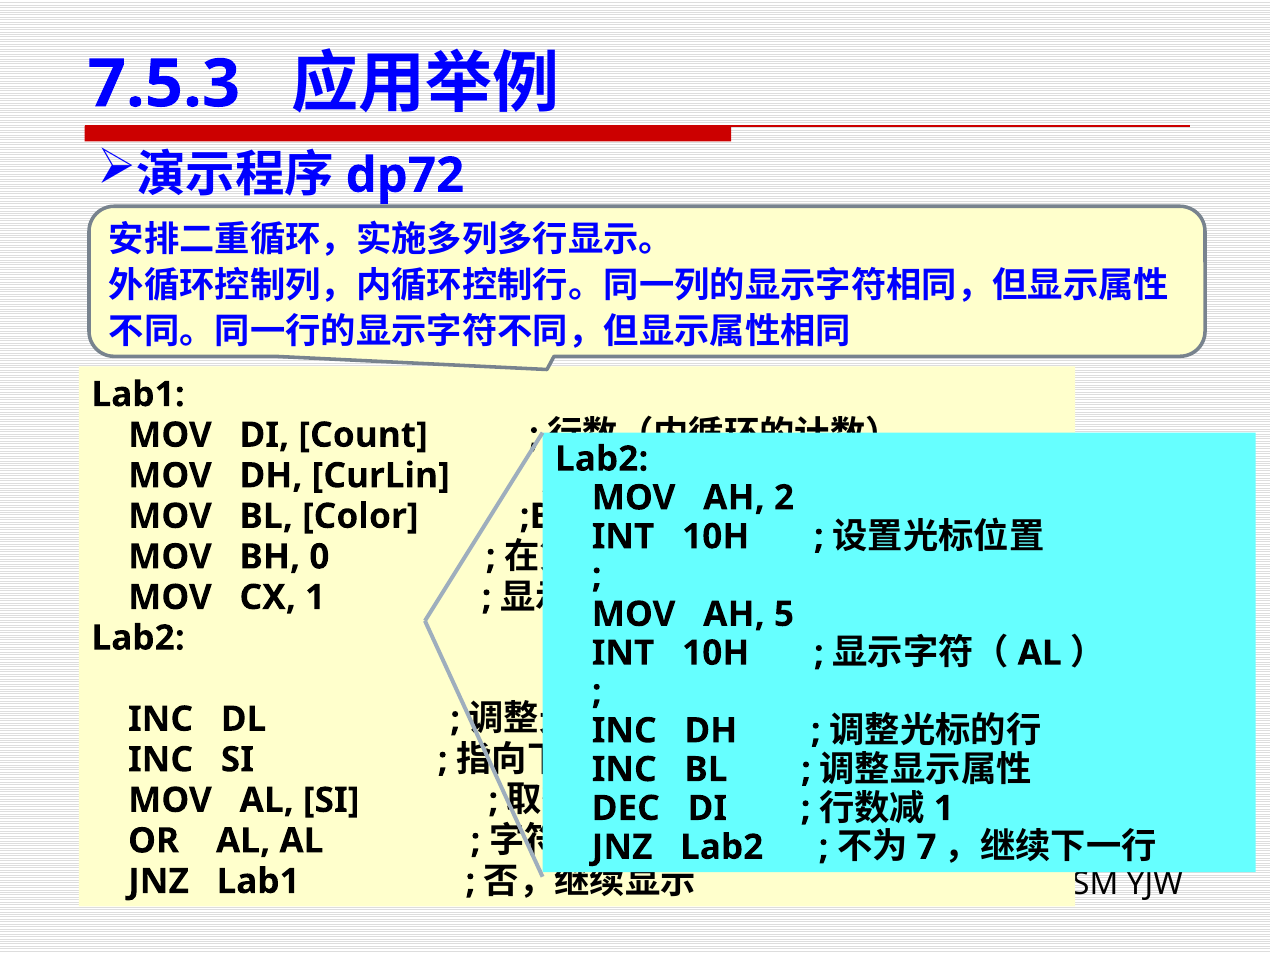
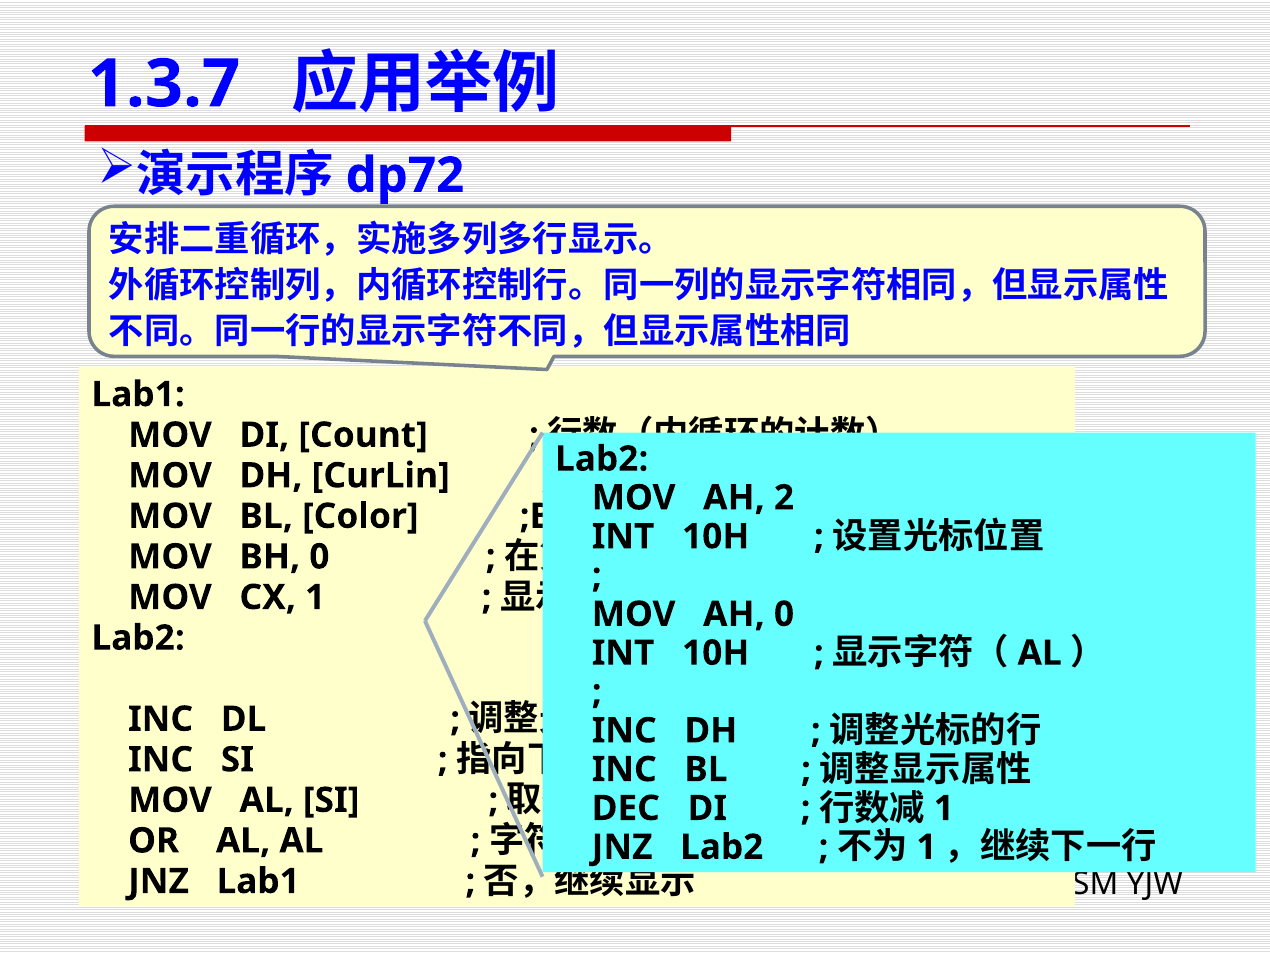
7.5.3: 7.5.3 -> 1.3.7 (164, 84)
AH 5: 5 -> 0 (784, 614)
7: 7 -> 1 (926, 847)
